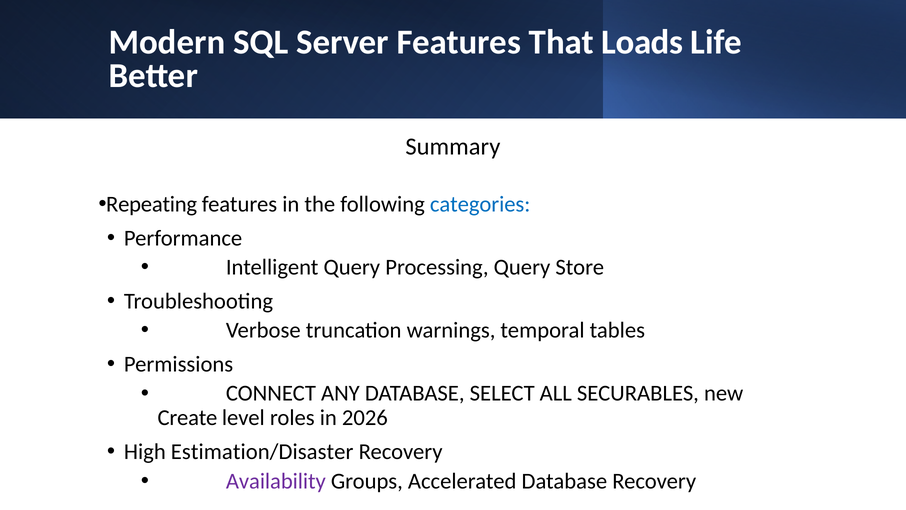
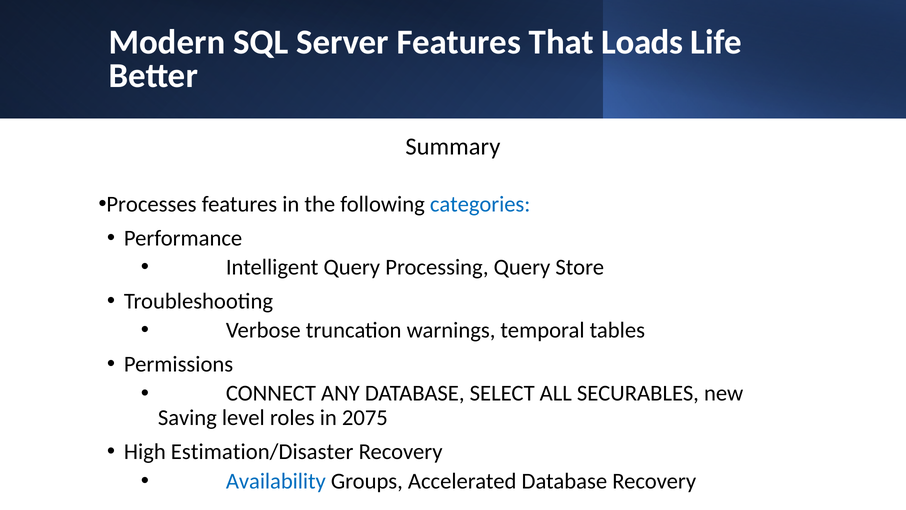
Repeating: Repeating -> Processes (151, 204)
Create: Create -> Saving (187, 418)
2026: 2026 -> 2075 (365, 418)
Availability colour: purple -> blue (276, 481)
